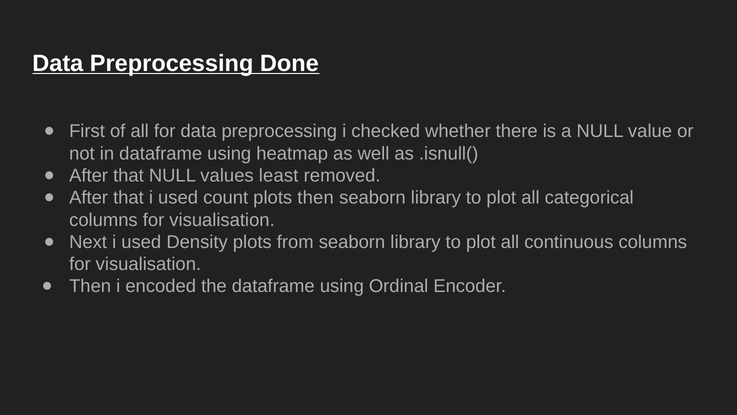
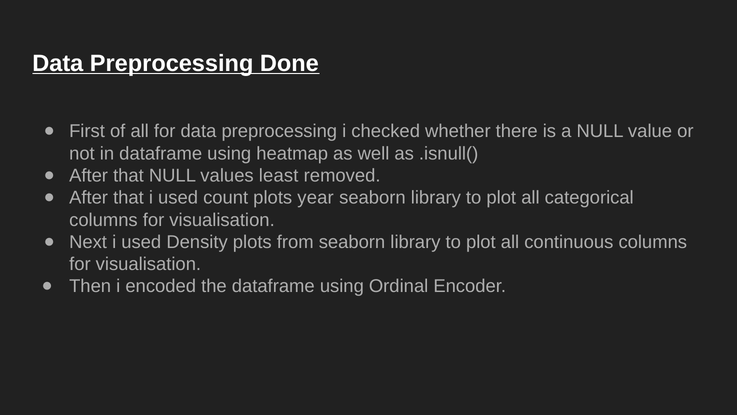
plots then: then -> year (316, 198)
